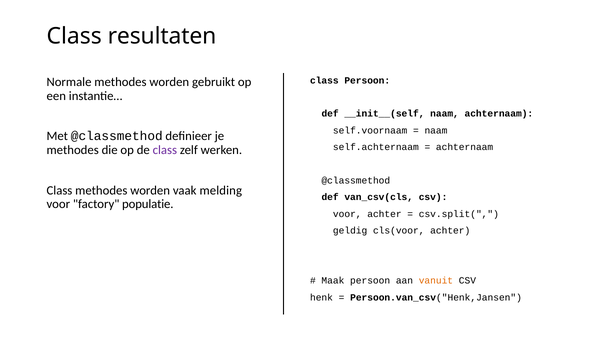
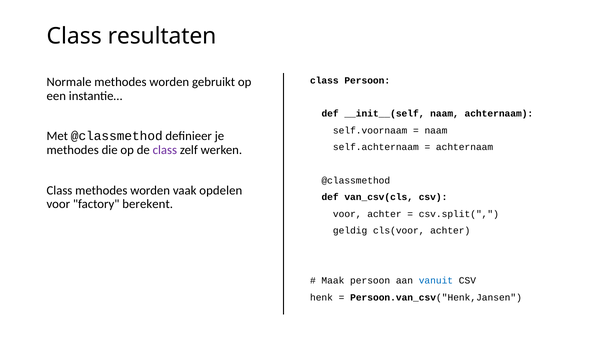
melding: melding -> opdelen (221, 190)
populatie: populatie -> berekent (148, 204)
vanuit colour: orange -> blue (436, 281)
